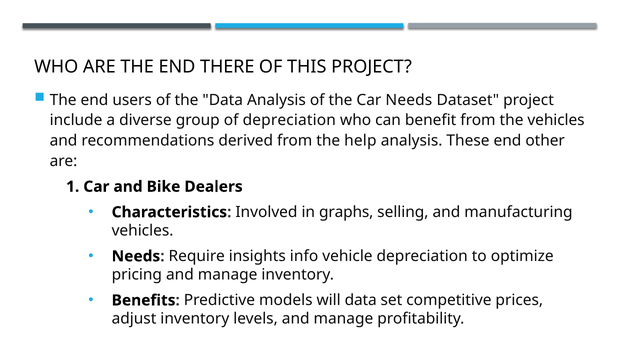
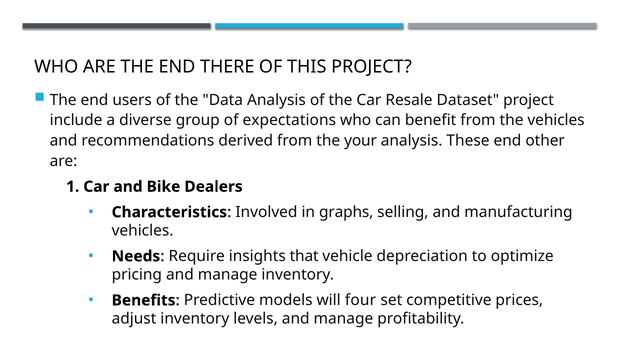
Car Needs: Needs -> Resale (409, 100)
of depreciation: depreciation -> expectations (289, 120)
help: help -> your (361, 141)
info: info -> that (304, 256)
will data: data -> four (361, 300)
